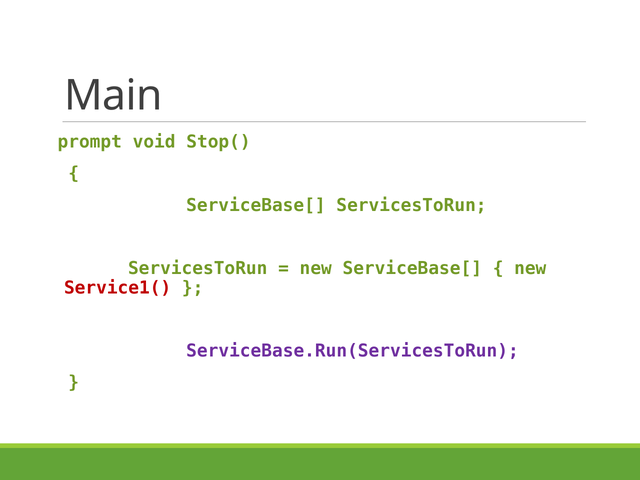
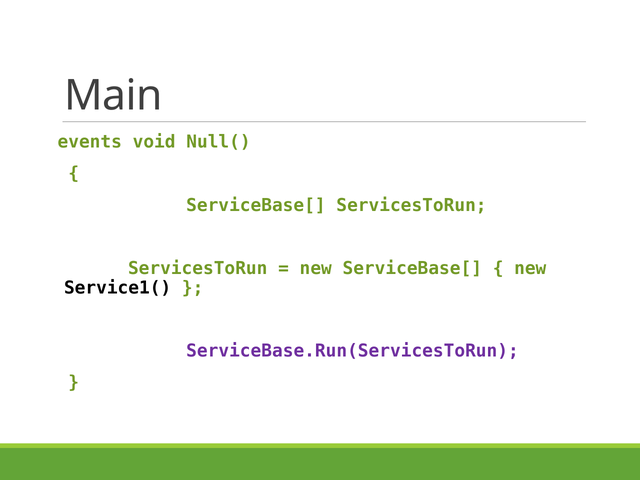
prompt: prompt -> events (90, 142)
Stop(: Stop( -> Null( (218, 142)
Service1( colour: red -> black (118, 288)
